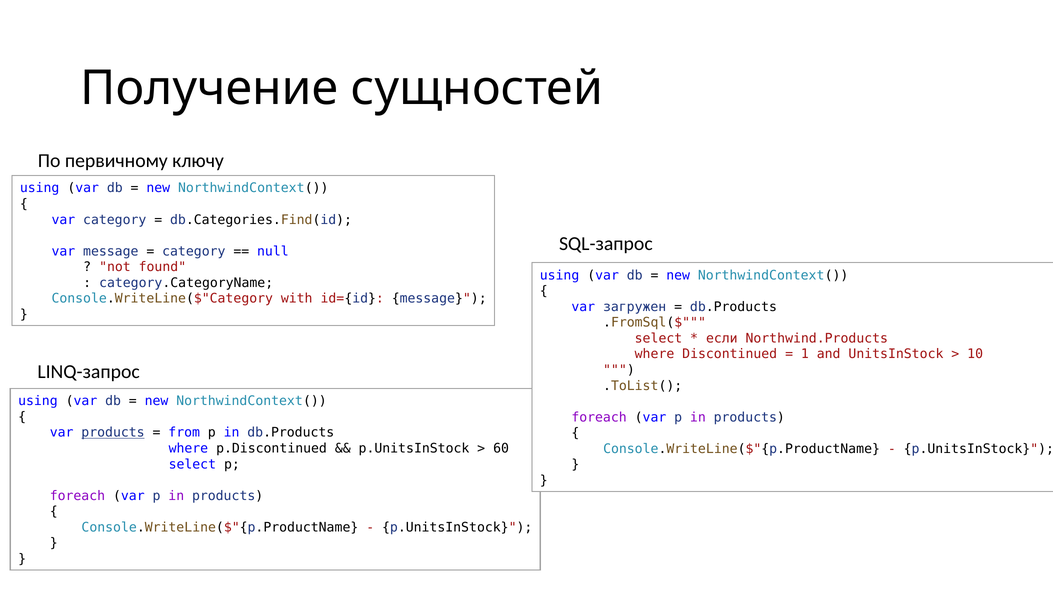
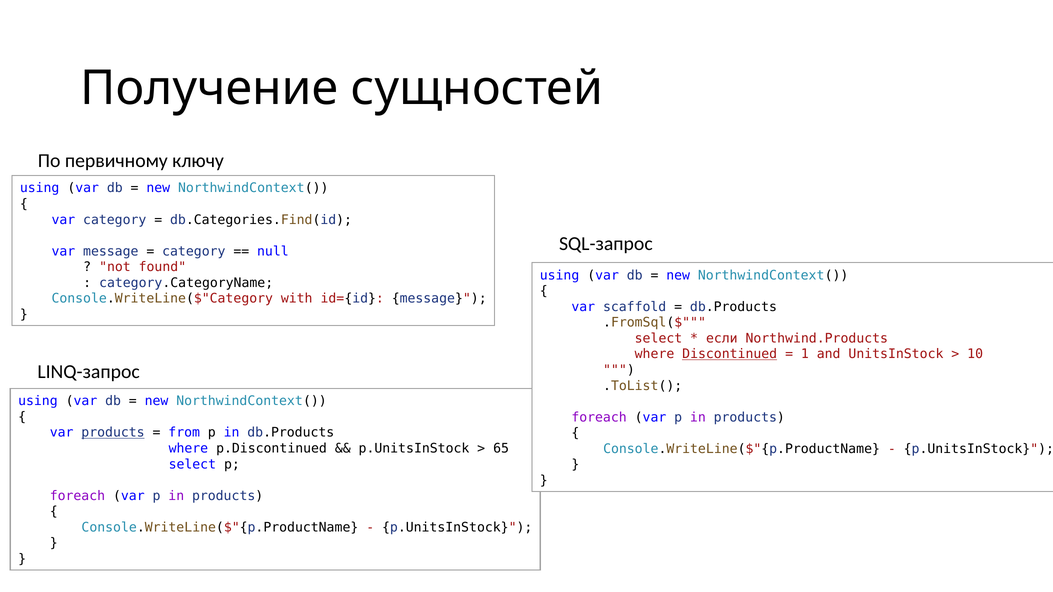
загружен: загружен -> scaffold (635, 307)
Discontinued underline: none -> present (730, 354)
60: 60 -> 65 (501, 449)
